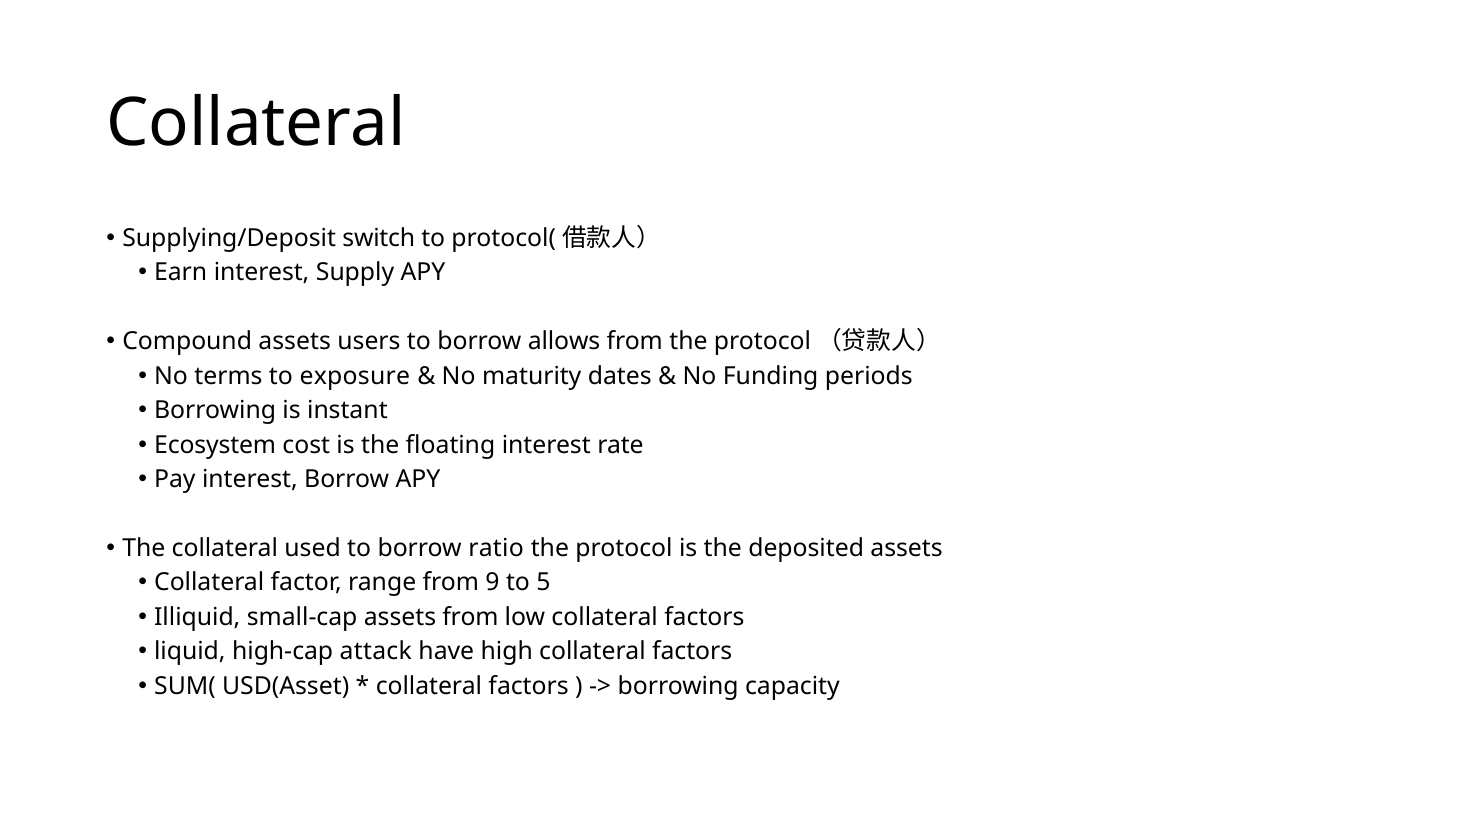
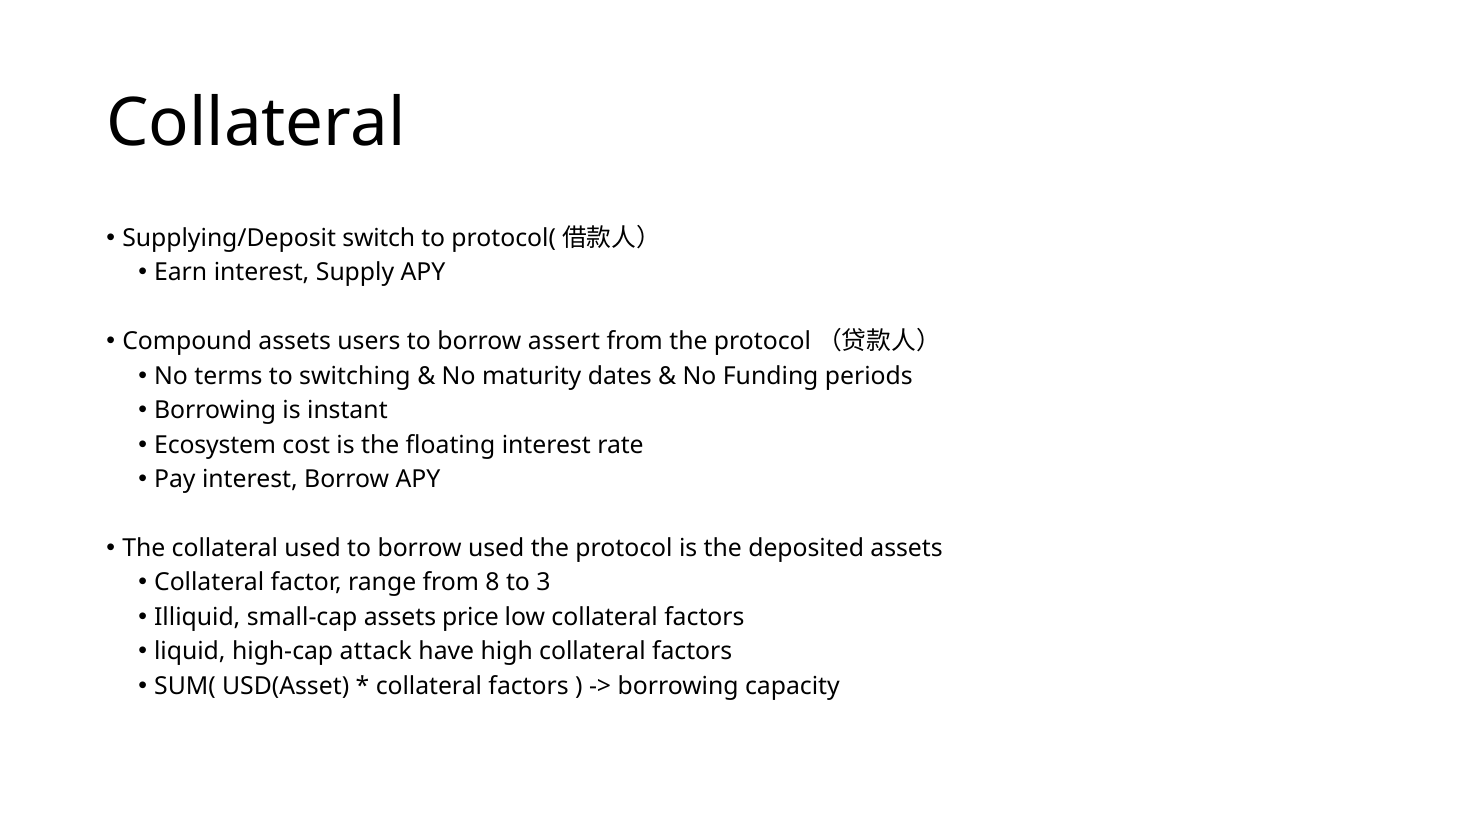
allows: allows -> assert (564, 342)
exposure: exposure -> switching (355, 376)
borrow ratio: ratio -> used (496, 548)
9: 9 -> 8 (493, 583)
5: 5 -> 3 (543, 583)
assets from: from -> price (471, 617)
